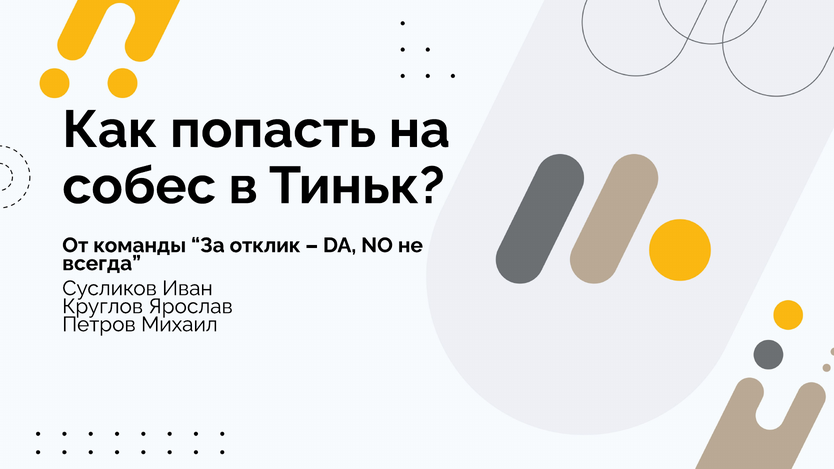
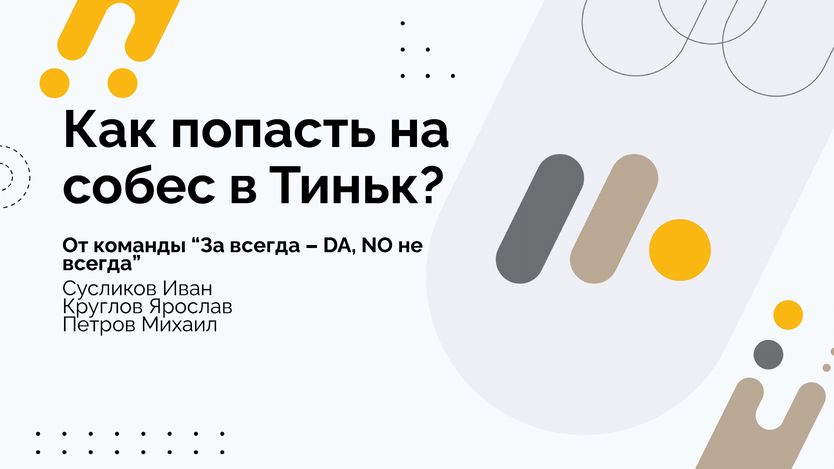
За отклик: отклик -> всегда (265, 245)
